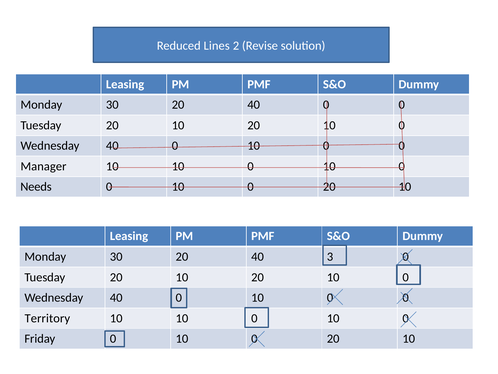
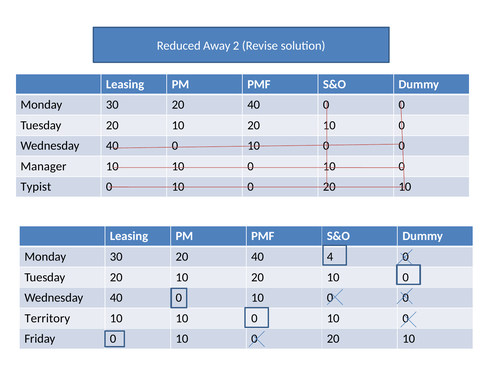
Lines: Lines -> Away (217, 46)
Needs: Needs -> Typist (36, 187)
3: 3 -> 4 (330, 256)
